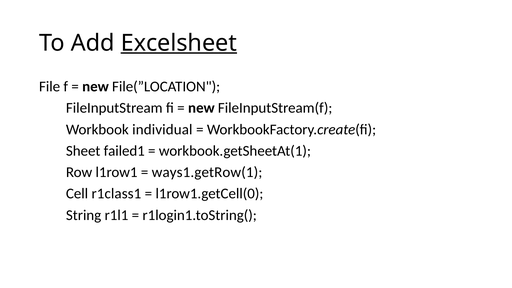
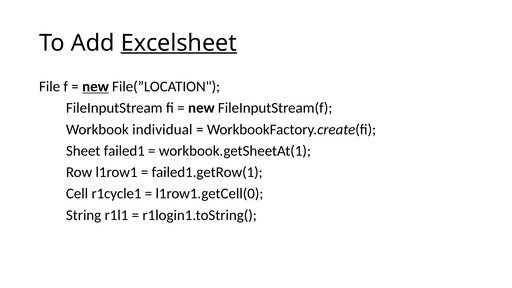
new underline: none -> present (96, 87)
ways1.getRow(1: ways1.getRow(1 -> failed1.getRow(1 (207, 172)
r1class1: r1class1 -> r1cycle1 (116, 194)
